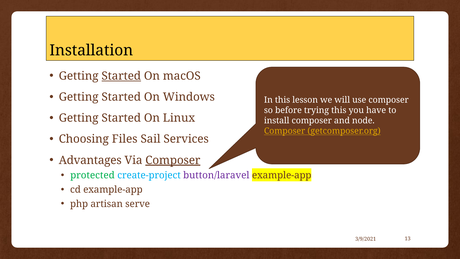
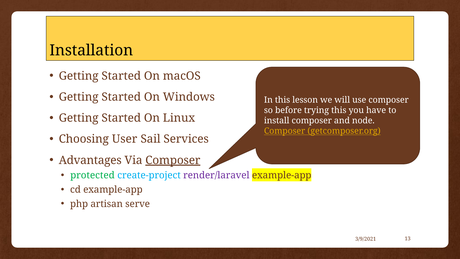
Started underline: present -> none (121, 76)
Files: Files -> User (125, 139)
button/laravel: button/laravel -> render/laravel (216, 175)
